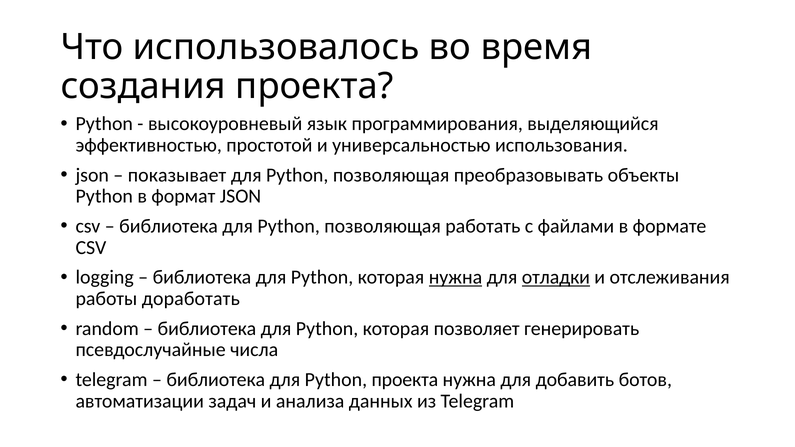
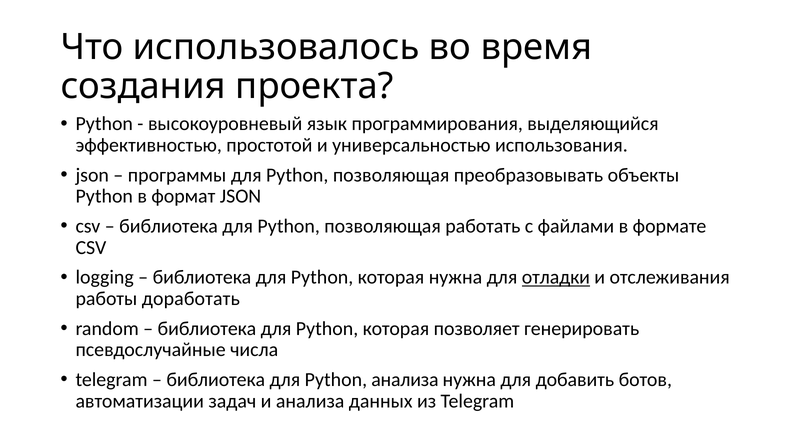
показывает: показывает -> программы (177, 175)
нужна underline: present -> none (455, 277)
Python проекта: проекта -> анализа (405, 380)
